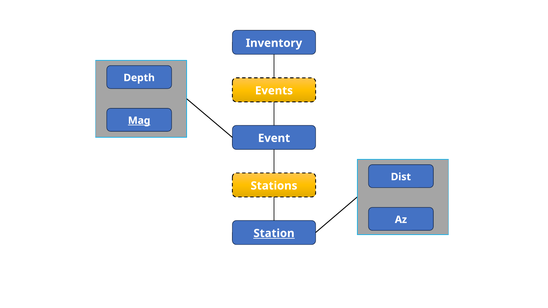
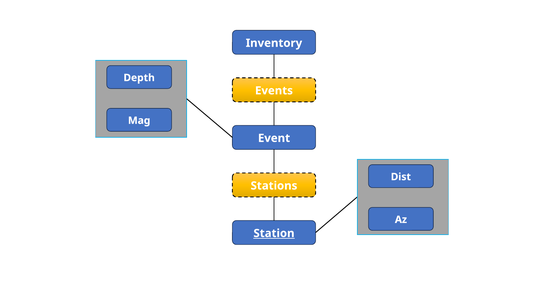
Mag underline: present -> none (139, 121)
